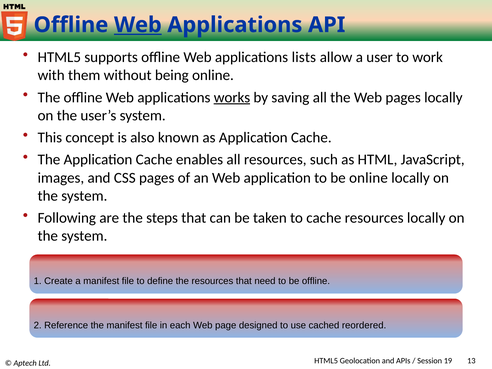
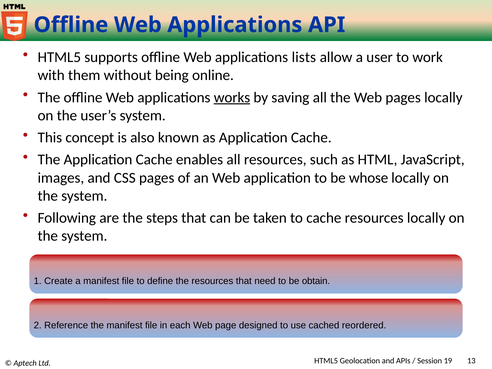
Web underline: present -> none (138, 25)
be online: online -> whose (369, 178)
be offline: offline -> obtain (316, 281)
